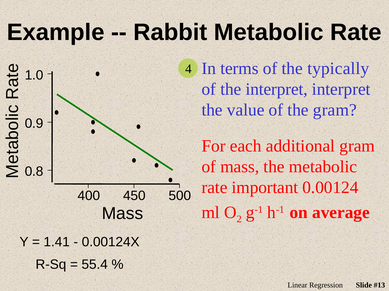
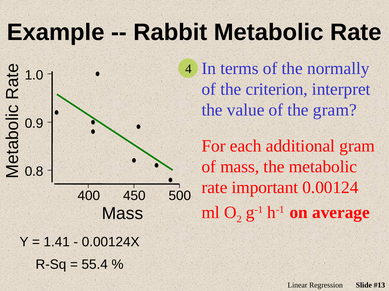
typically: typically -> normally (338, 69)
the interpret: interpret -> criterion (277, 89)
